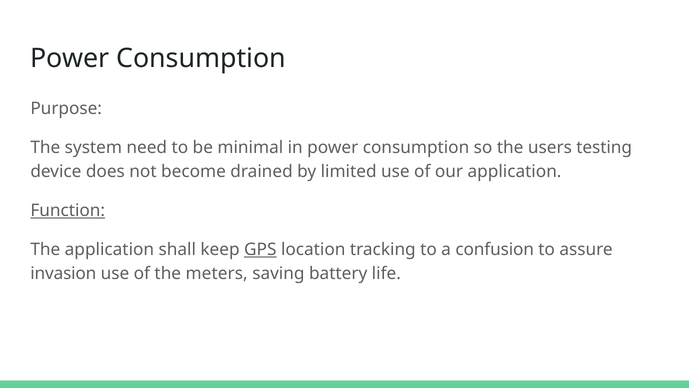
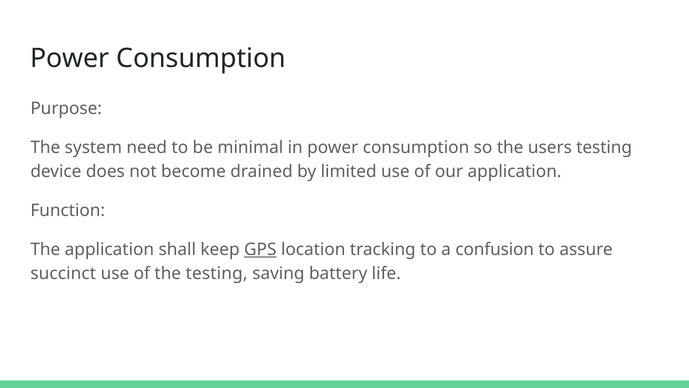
Function underline: present -> none (68, 210)
invasion: invasion -> succinct (63, 273)
the meters: meters -> testing (217, 273)
